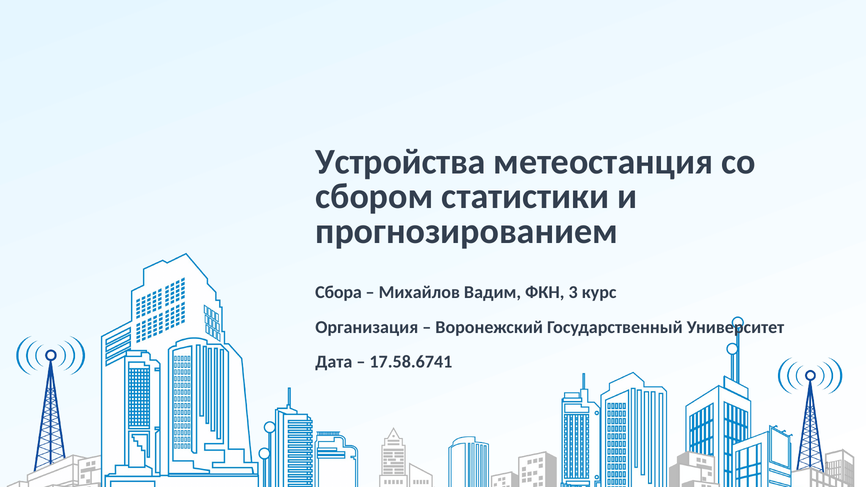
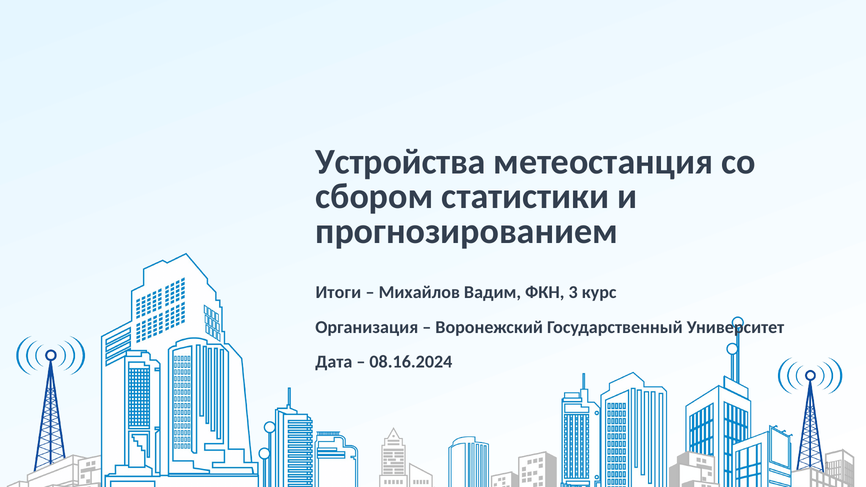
Сбора: Сбора -> Итоги (338, 293)
17.58.6741: 17.58.6741 -> 08.16.2024 (411, 362)
